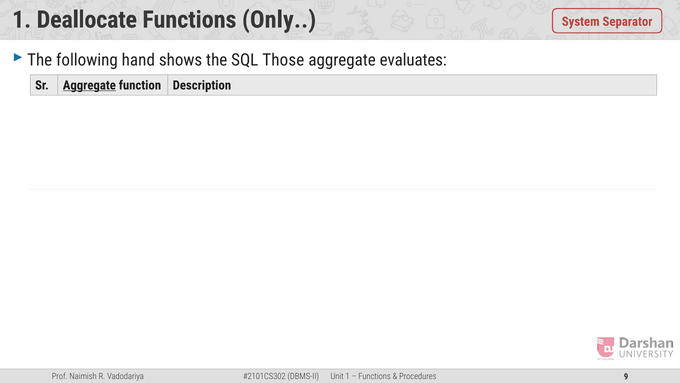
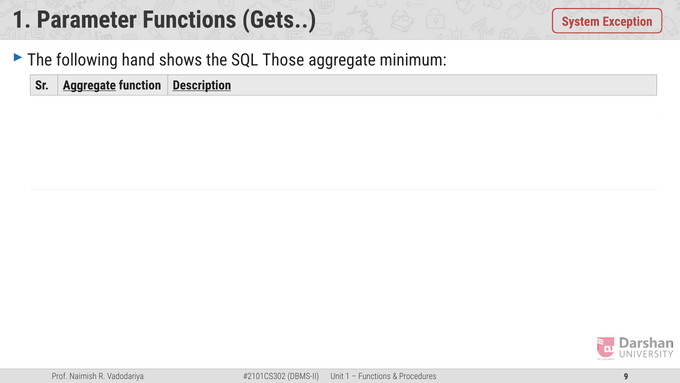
Deallocate: Deallocate -> Parameter (87, 20)
Only: Only -> Gets (279, 20)
Separator: Separator -> Exception (627, 22)
aggregate evaluates: evaluates -> minimum (413, 60)
Description underline: none -> present (202, 85)
